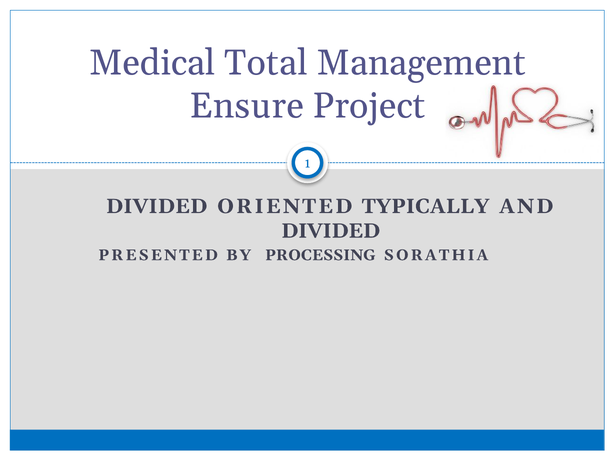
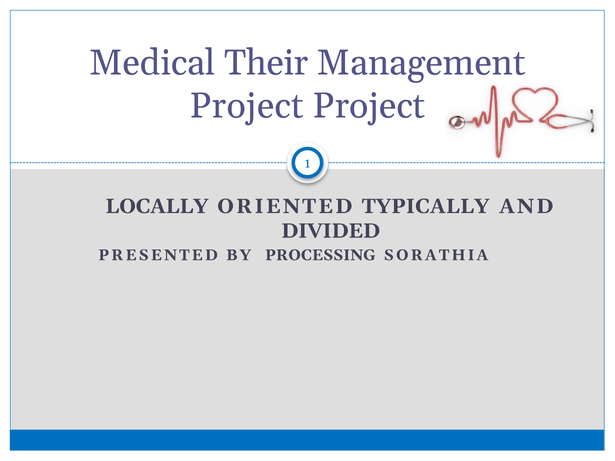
Total: Total -> Their (266, 63)
Ensure: Ensure -> Project (247, 106)
DIVIDED: DIVIDED -> LOCALLY (157, 206)
